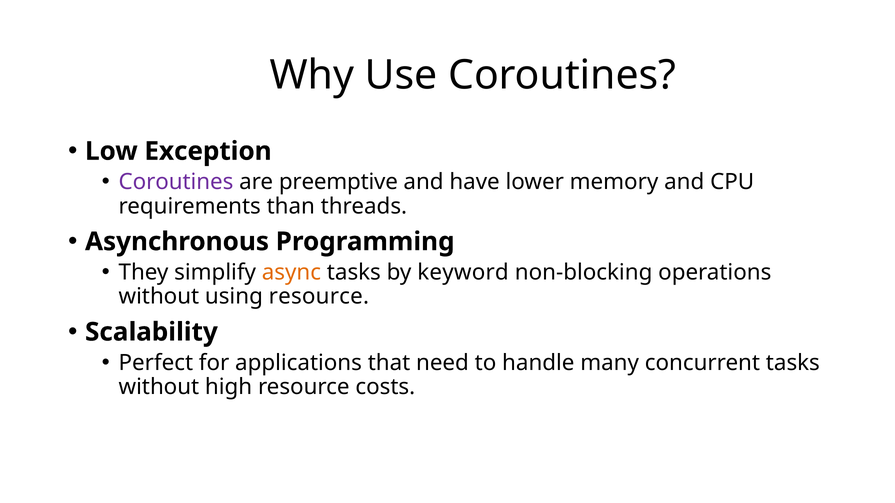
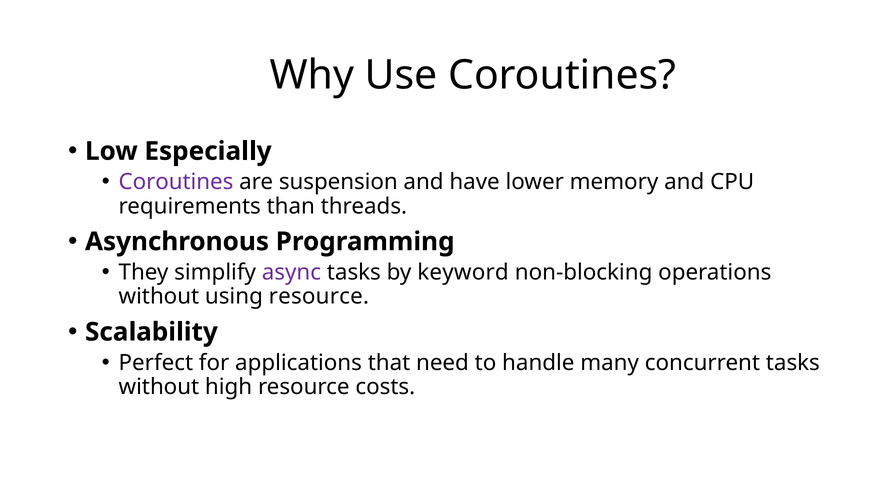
Exception: Exception -> Especially (208, 151)
preemptive: preemptive -> suspension (338, 182)
async colour: orange -> purple (291, 273)
